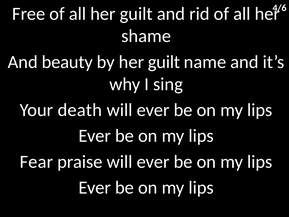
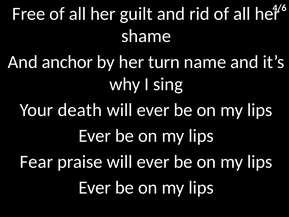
beauty: beauty -> anchor (67, 62)
by her guilt: guilt -> turn (164, 62)
